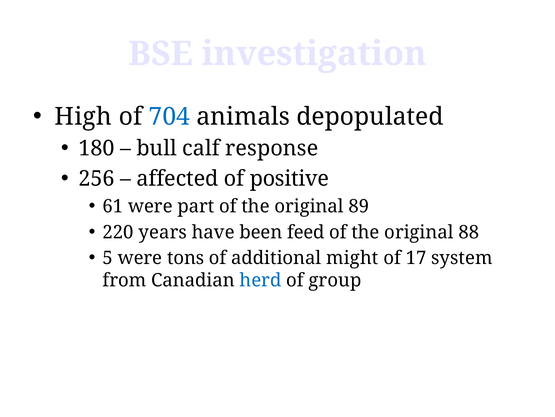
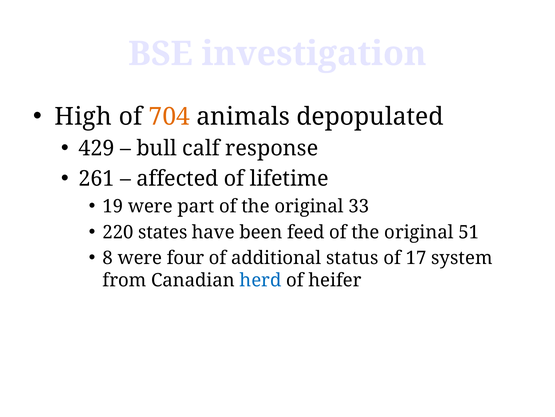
704 colour: blue -> orange (169, 116)
180: 180 -> 429 (96, 148)
256: 256 -> 261 (96, 178)
positive: positive -> lifetime (289, 178)
61: 61 -> 19 (113, 206)
89: 89 -> 33 (359, 206)
years: years -> states (163, 232)
88: 88 -> 51 (469, 232)
5: 5 -> 8 (108, 258)
tons: tons -> four (186, 258)
might: might -> status (352, 258)
group: group -> heifer (335, 280)
